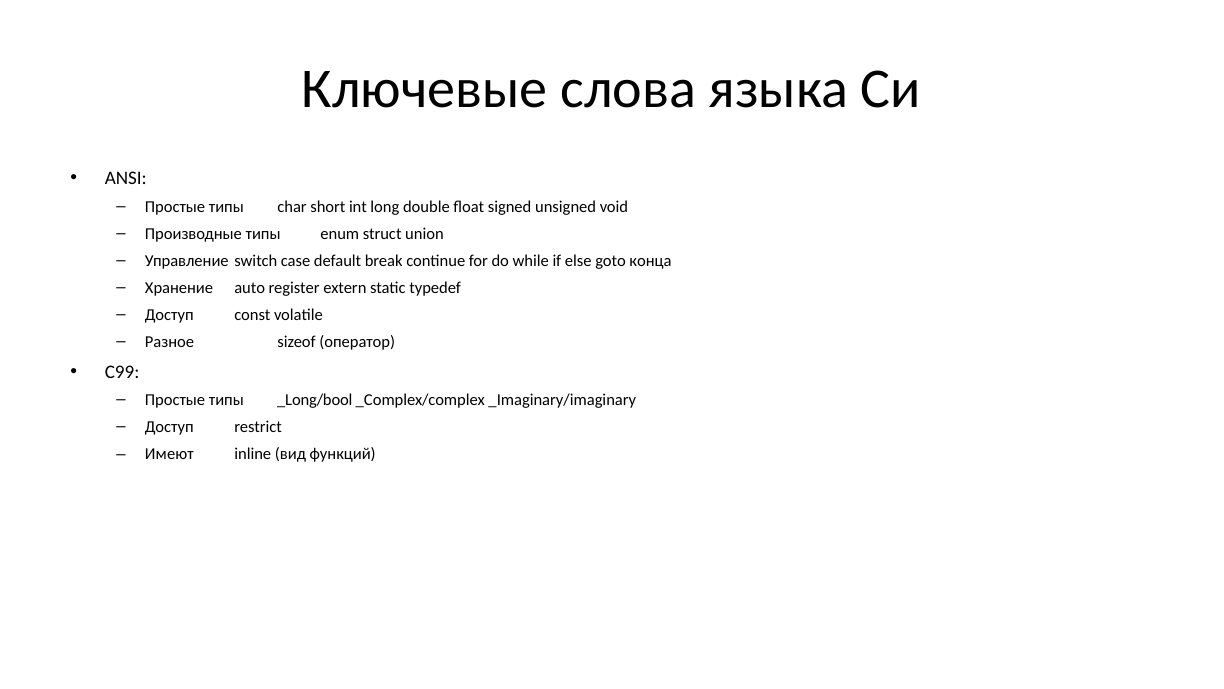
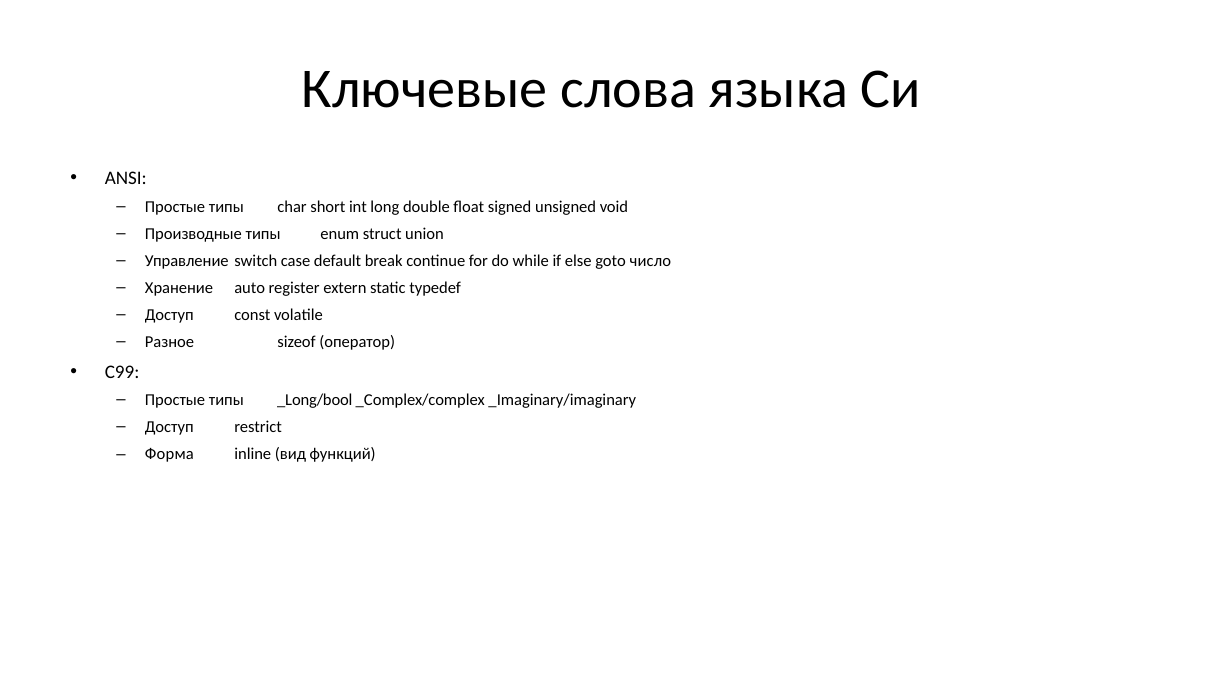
конца: конца -> число (650, 261)
Имеют: Имеют -> Форма (169, 454)
